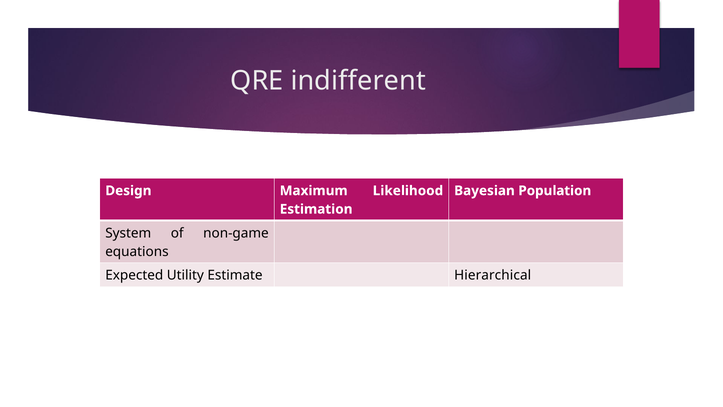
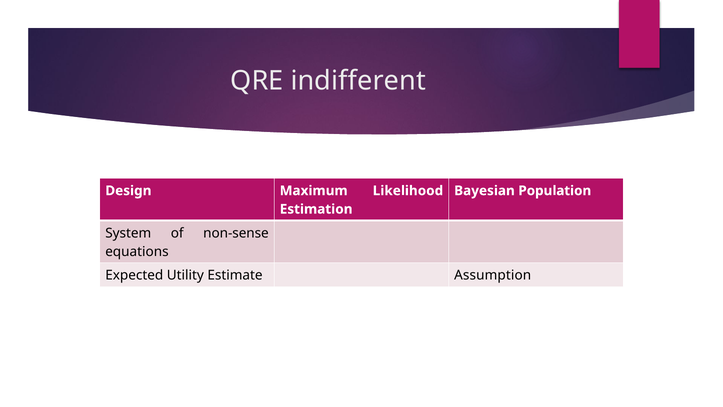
non-game: non-game -> non-sense (236, 233)
Hierarchical: Hierarchical -> Assumption (493, 275)
